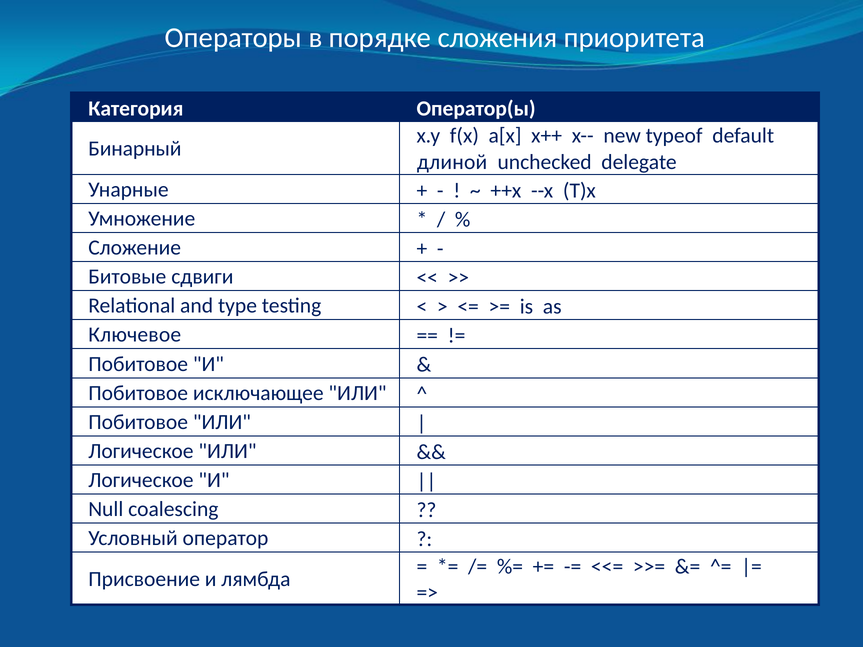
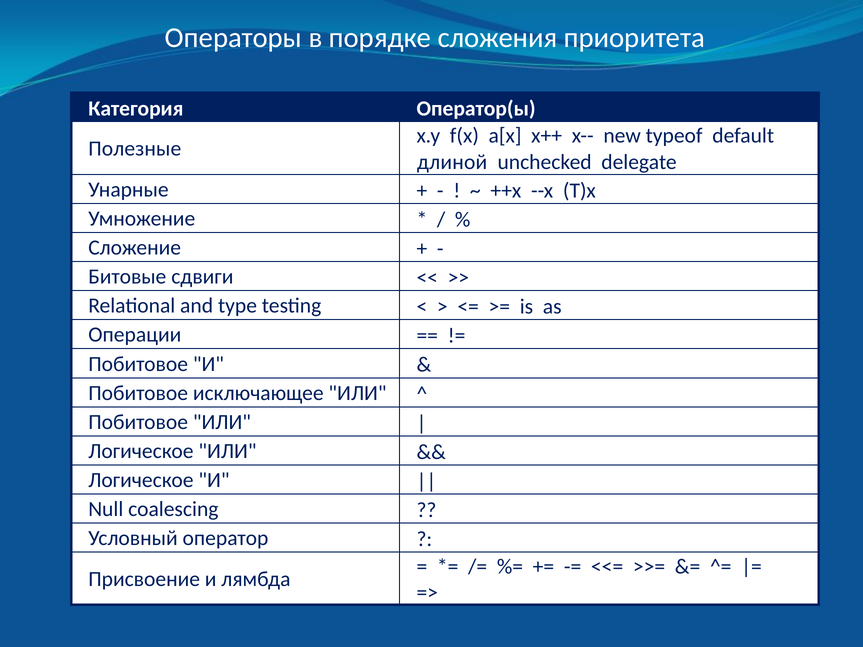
Бинарный: Бинарный -> Полезные (135, 149)
Ключевое: Ключевое -> Операции (135, 335)
